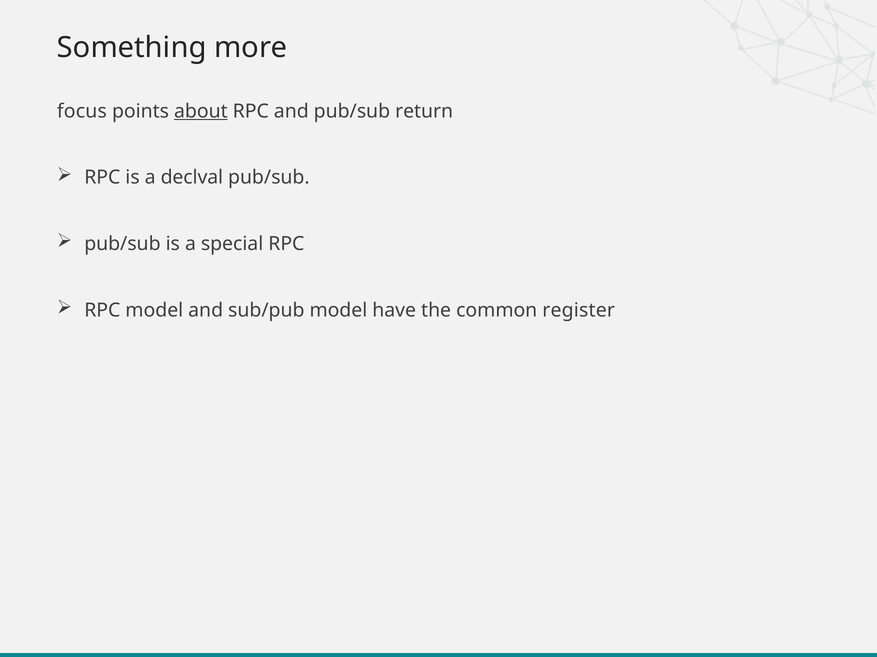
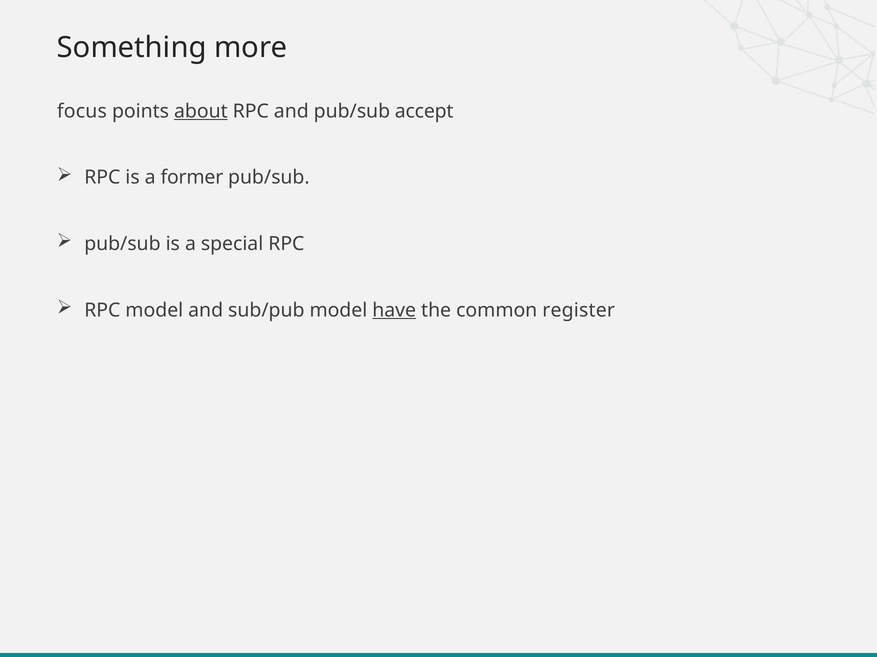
return: return -> accept (424, 111)
declval: declval -> former (192, 178)
have underline: none -> present (394, 311)
